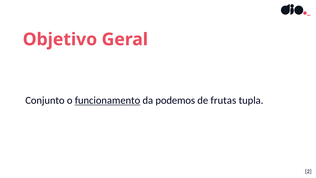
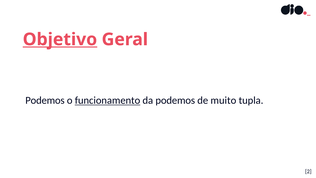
Objetivo underline: none -> present (60, 39)
Conjunto: Conjunto -> Podemos (45, 100)
frutas: frutas -> muito (223, 100)
